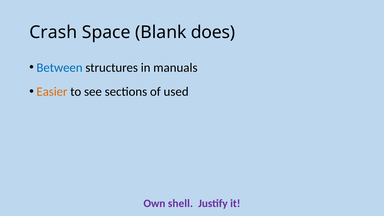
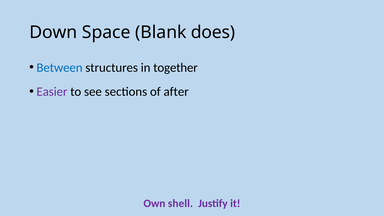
Crash: Crash -> Down (53, 32)
manuals: manuals -> together (176, 68)
Easier colour: orange -> purple (52, 92)
used: used -> after (176, 92)
